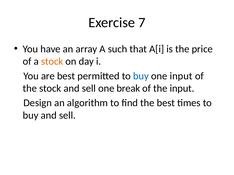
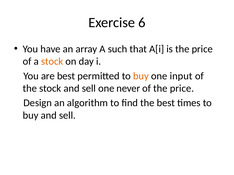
7: 7 -> 6 (142, 23)
buy colour: blue -> orange (141, 76)
break: break -> never (128, 89)
of the input: input -> price (182, 89)
